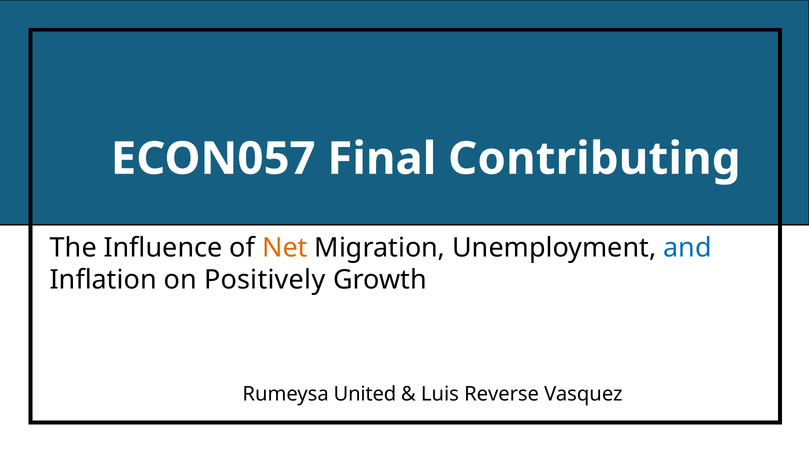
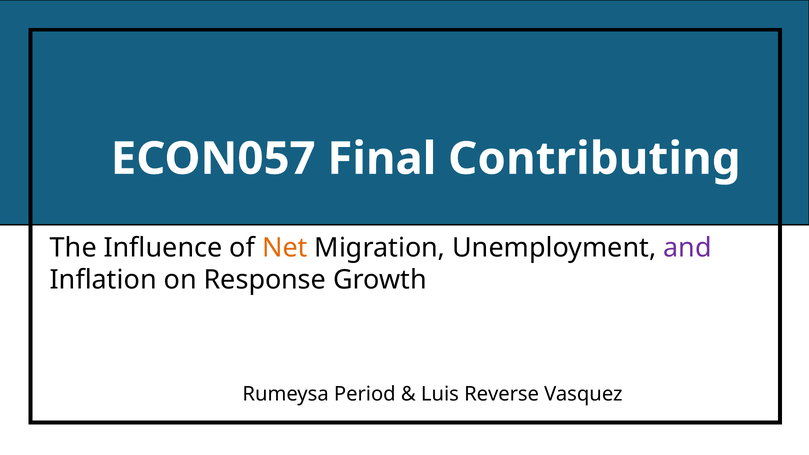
and colour: blue -> purple (687, 248)
Positively: Positively -> Response (265, 280)
United: United -> Period (365, 394)
